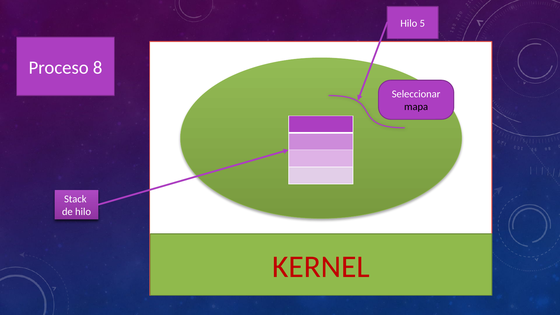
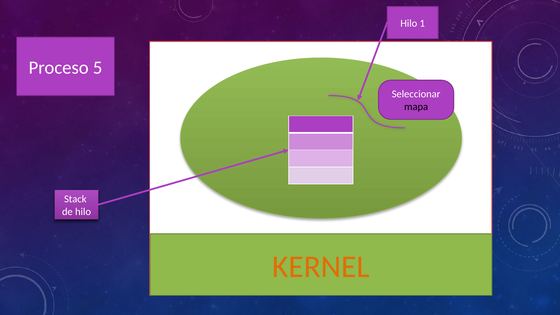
5: 5 -> 1 (422, 23)
8: 8 -> 5 (98, 68)
KERNEL colour: red -> orange (321, 267)
